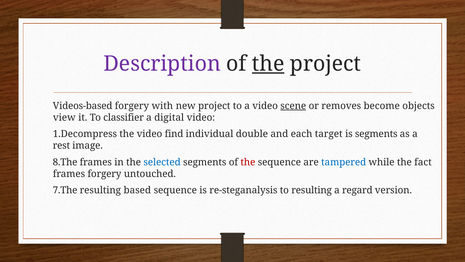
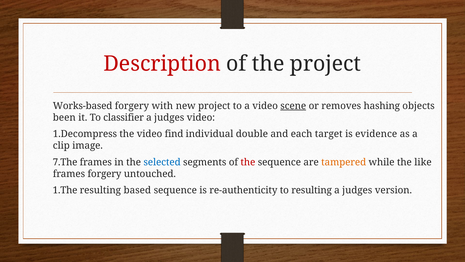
Description colour: purple -> red (162, 64)
the underline: present -> none (268, 64)
Videos-based: Videos-based -> Works-based (83, 106)
become: become -> hashing (382, 106)
view: view -> been (64, 117)
digital: digital -> judges (169, 117)
is segments: segments -> evidence (376, 134)
rest: rest -> clip (61, 145)
8.The: 8.The -> 7.The (65, 162)
tampered colour: blue -> orange (344, 162)
fact: fact -> like (423, 162)
7.The: 7.The -> 1.The (65, 190)
re-steganalysis: re-steganalysis -> re-authenticity (243, 190)
regard: regard -> judges (357, 190)
